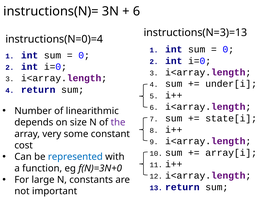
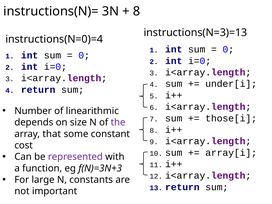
6: 6 -> 8 (137, 11)
state[i: state[i -> those[i (231, 118)
very: very -> that (52, 134)
represented colour: blue -> purple (75, 157)
f(N)=3N+0: f(N)=3N+0 -> f(N)=3N+3 (100, 168)
